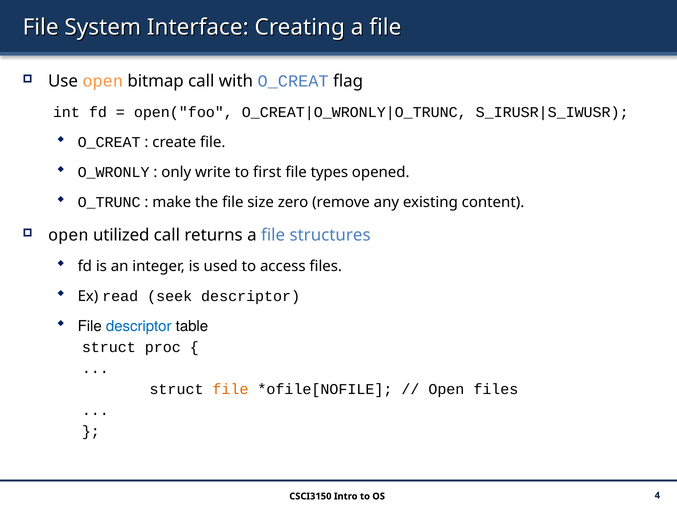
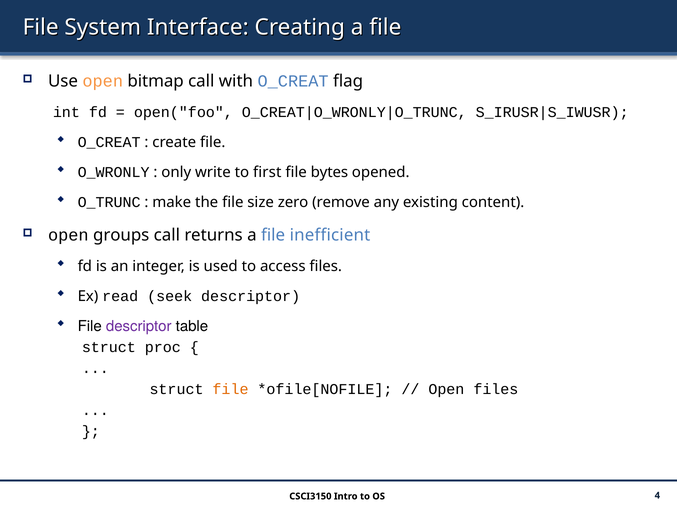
types: types -> bytes (329, 173)
utilized: utilized -> groups (121, 236)
structures: structures -> inefficient (330, 236)
descriptor colour: blue -> purple (139, 327)
